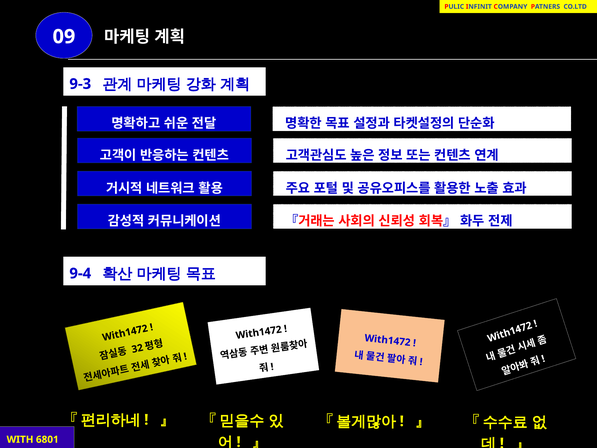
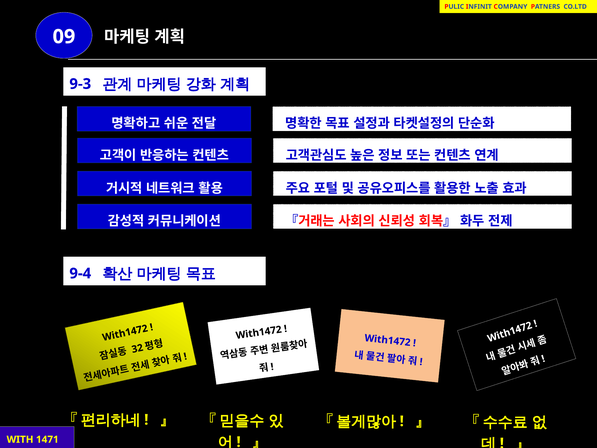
6801: 6801 -> 1471 (47, 439)
